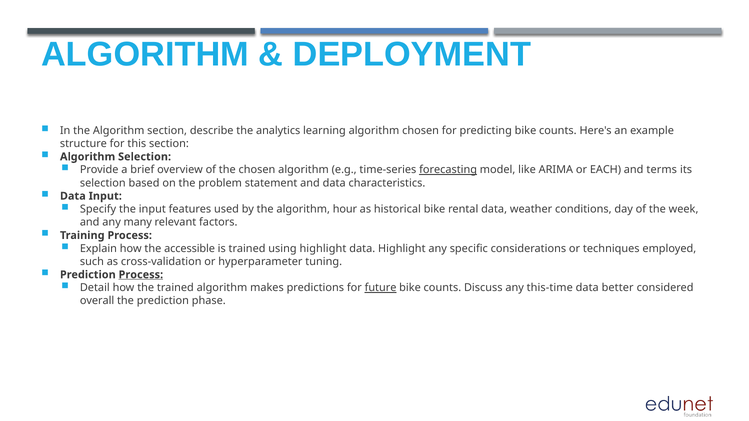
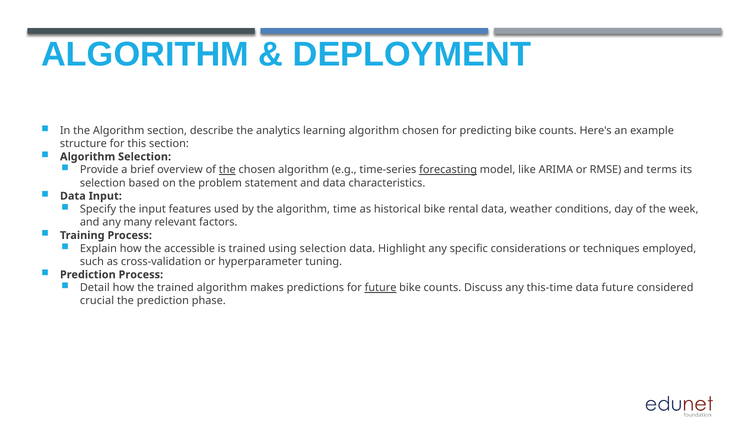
the underline: none -> present (227, 170)
EACH: EACH -> RMSE (606, 170)
hour: hour -> time (345, 209)
using highlight: highlight -> selection (323, 249)
Process underline: present -> none (141, 275)
data better: better -> future (618, 288)
overall: overall -> crucial (97, 301)
